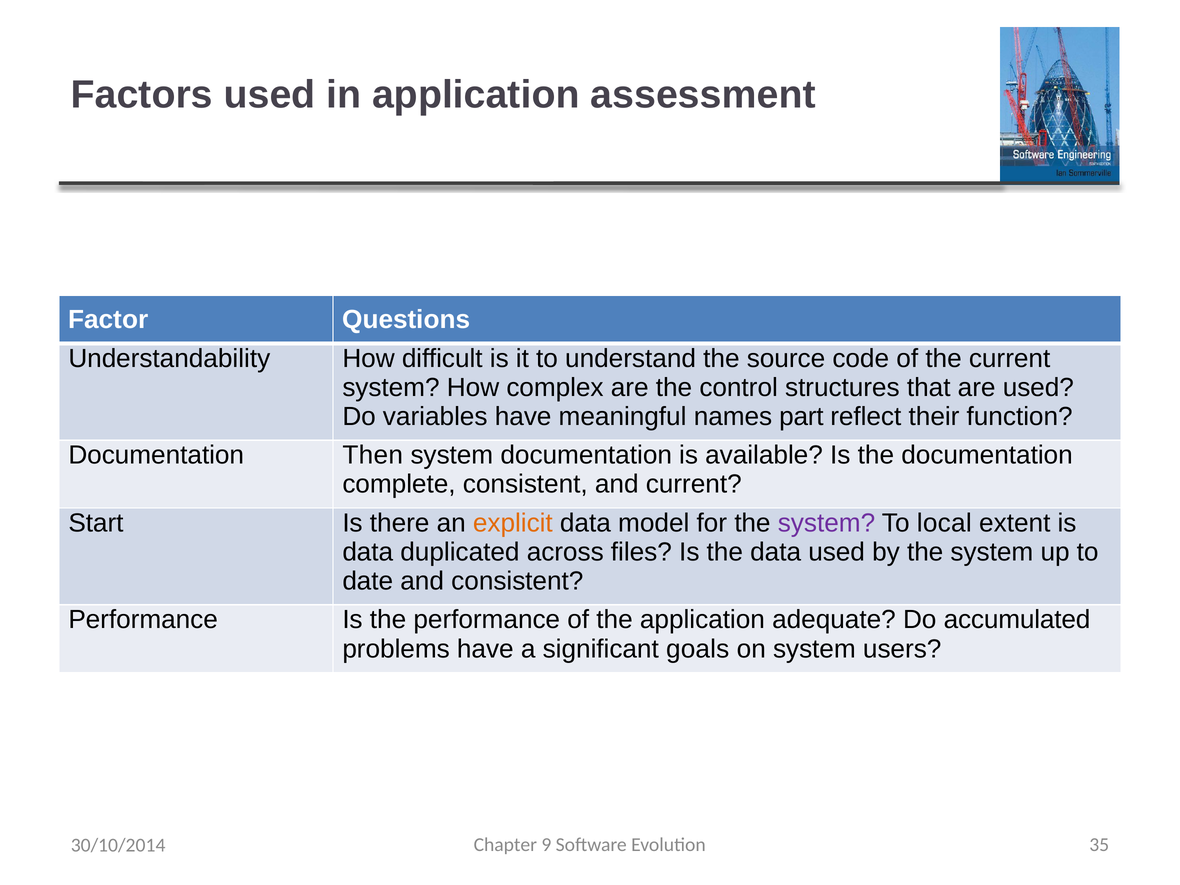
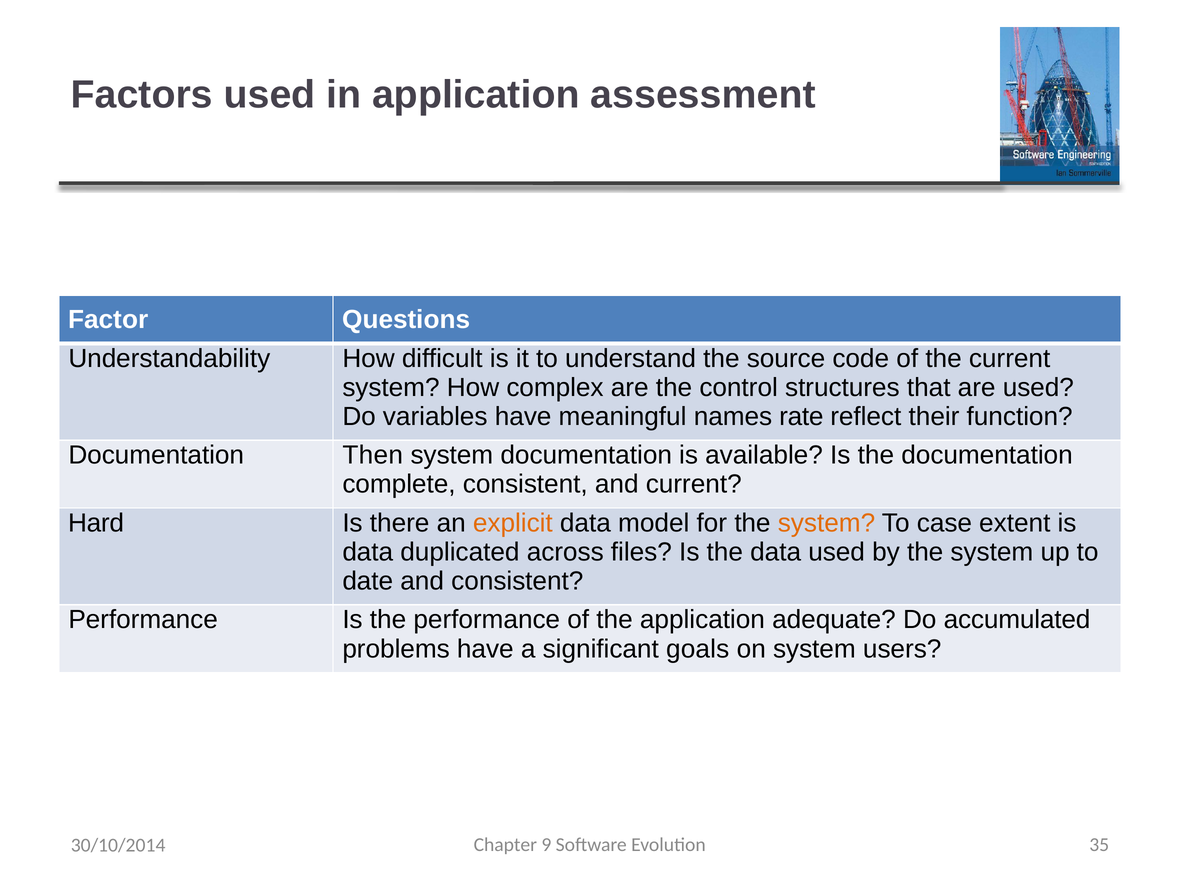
part: part -> rate (801, 417)
Start: Start -> Hard (96, 523)
system colour: purple -> orange (826, 523)
local: local -> case (944, 523)
